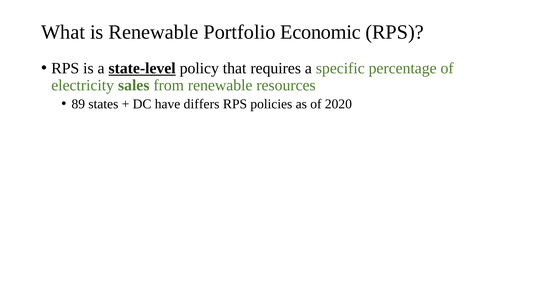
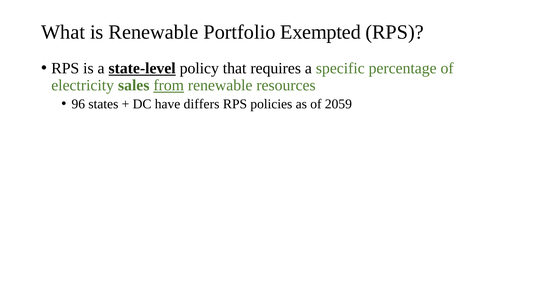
Economic: Economic -> Exempted (321, 32)
from underline: none -> present (169, 85)
89: 89 -> 96 (78, 104)
2020: 2020 -> 2059 (338, 104)
